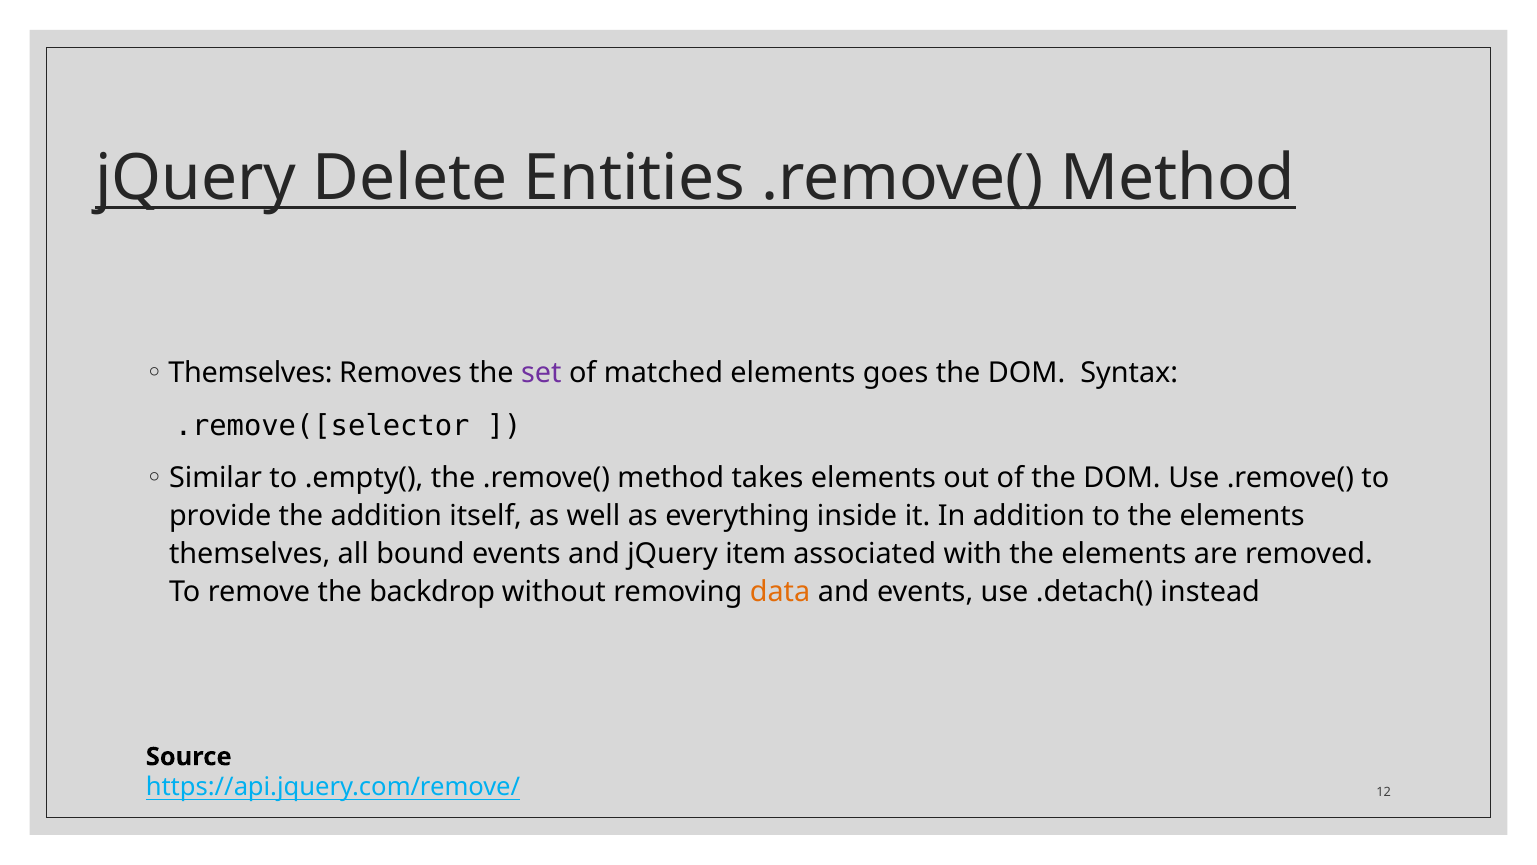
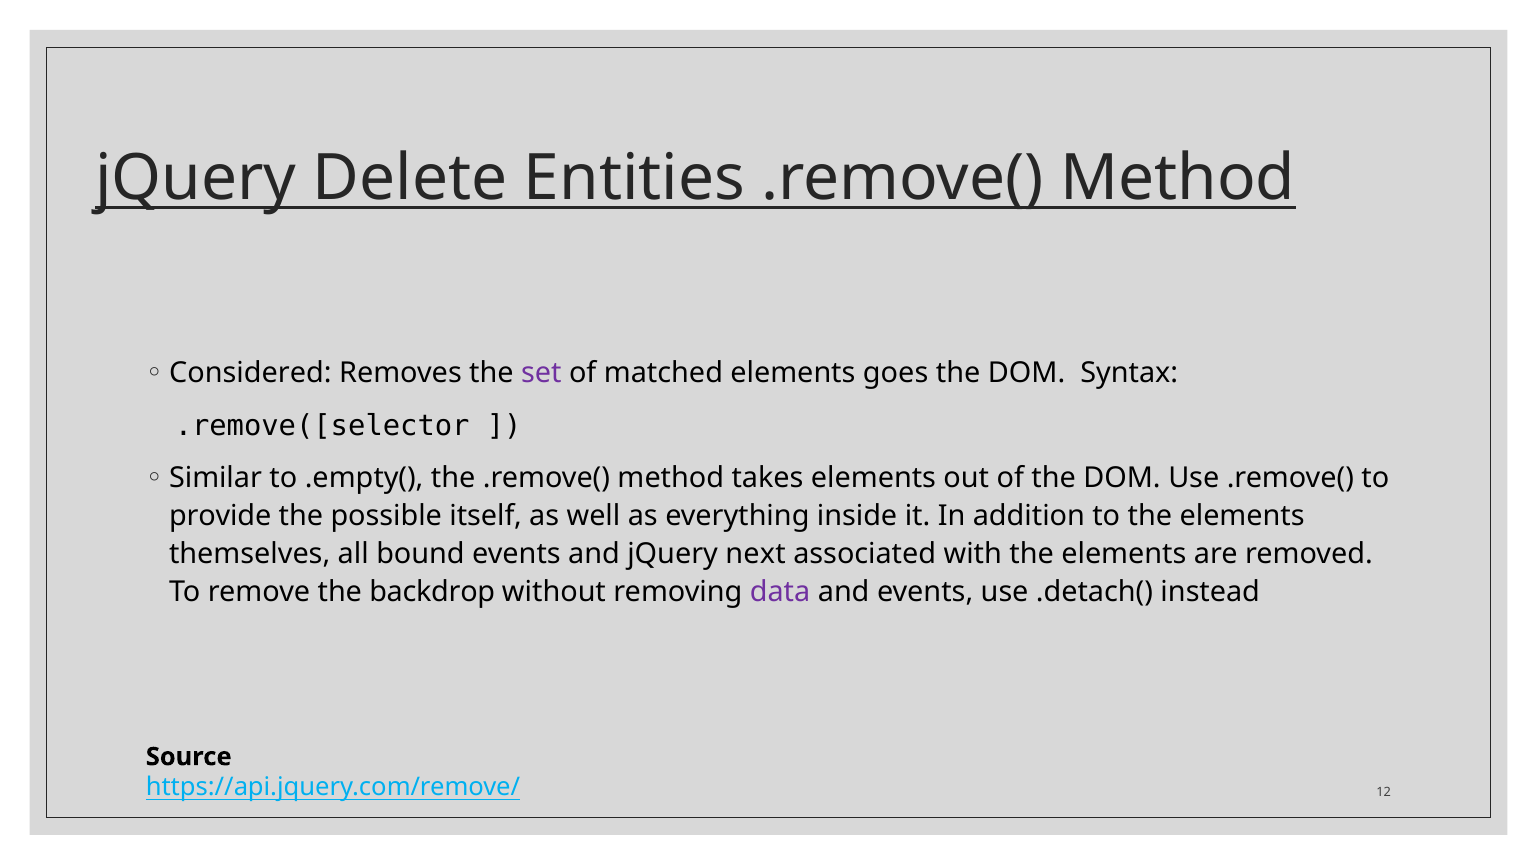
Themselves: Themselves -> Considered (250, 373)
the addition: addition -> possible (386, 516)
item: item -> next (756, 554)
data colour: orange -> purple (780, 592)
